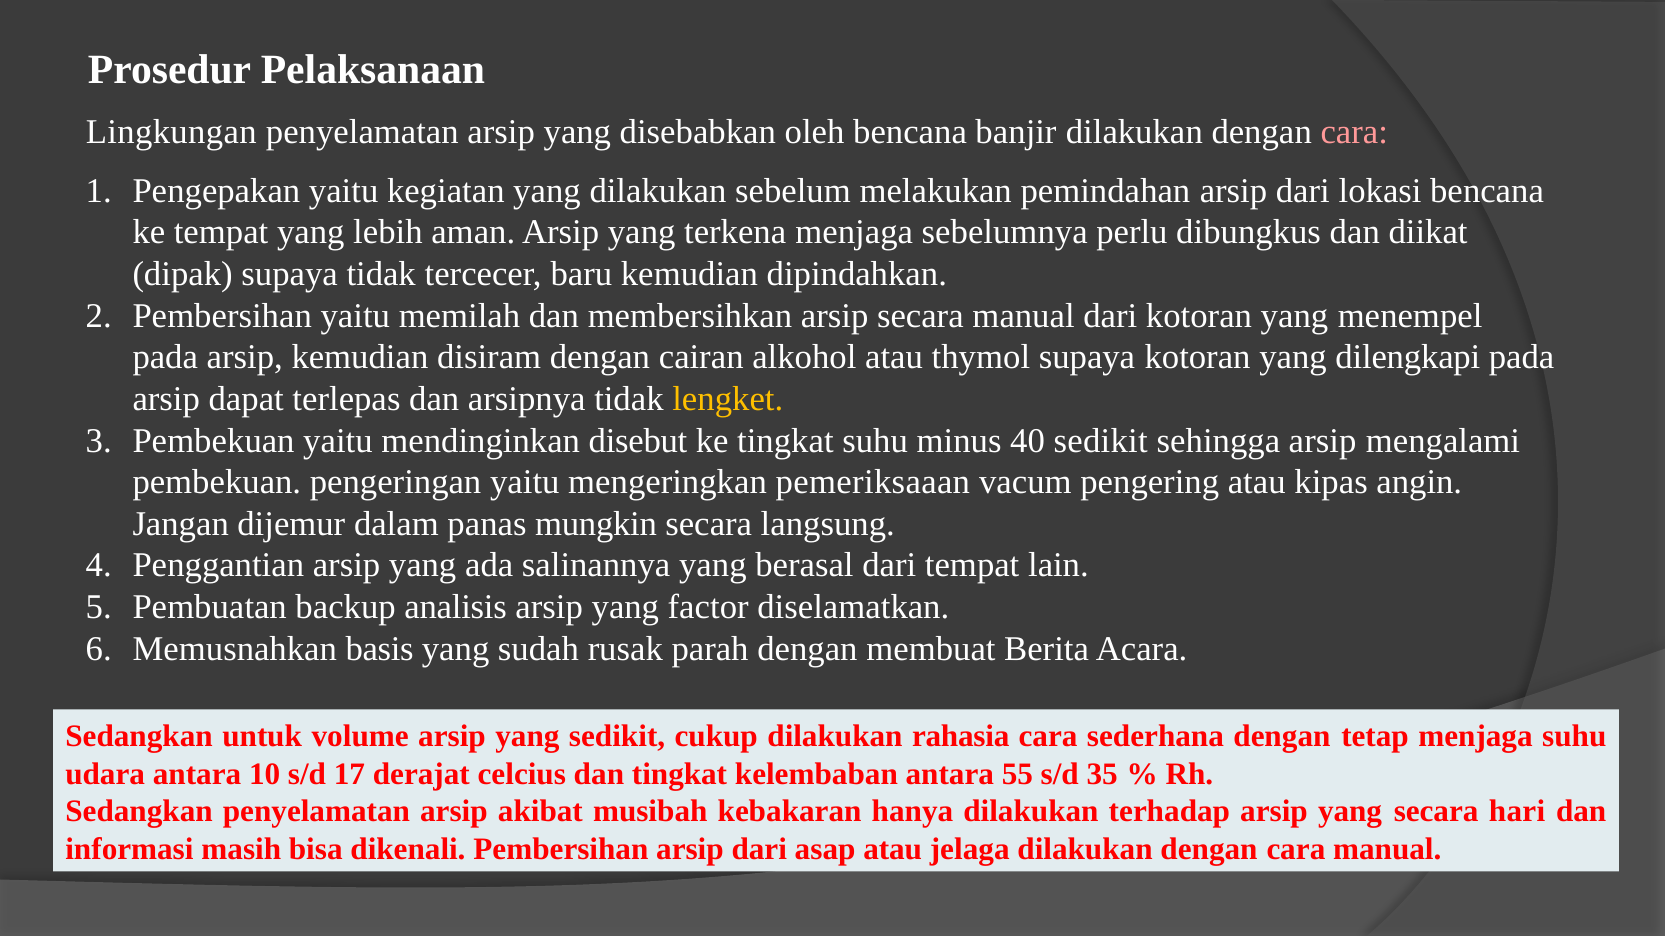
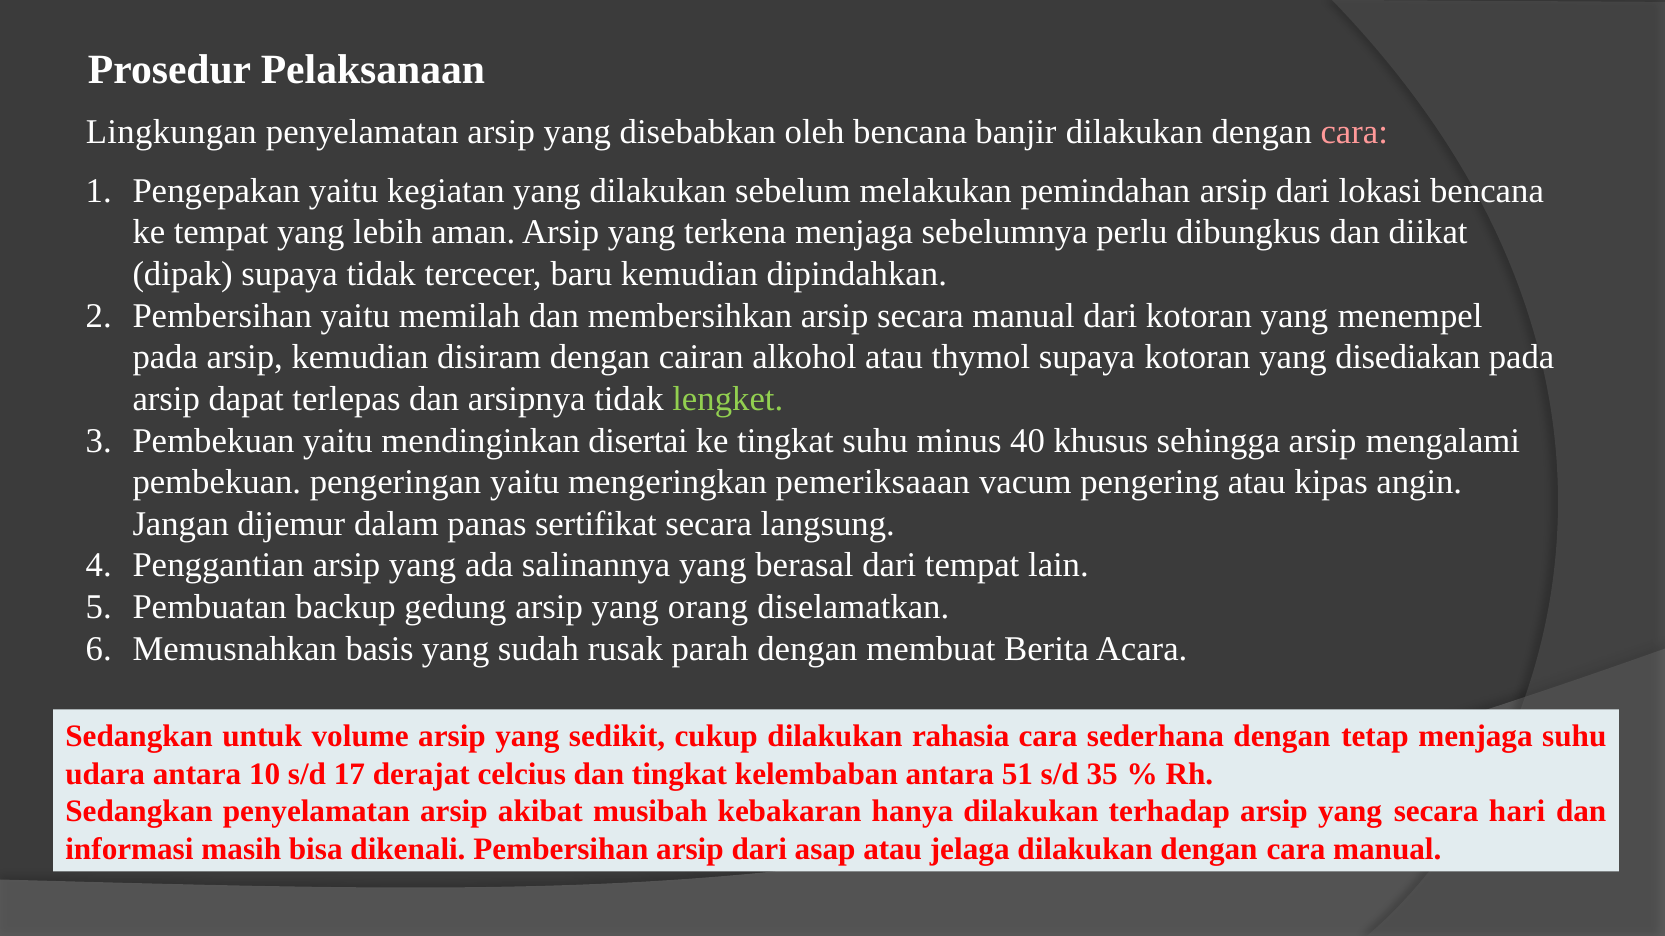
dilengkapi: dilengkapi -> disediakan (1408, 358)
lengket colour: yellow -> light green (728, 399)
disebut: disebut -> disertai (638, 441)
40 sedikit: sedikit -> khusus (1101, 441)
mungkin: mungkin -> sertifikat (596, 524)
analisis: analisis -> gedung (456, 607)
factor: factor -> orang (708, 607)
55: 55 -> 51 (1017, 774)
